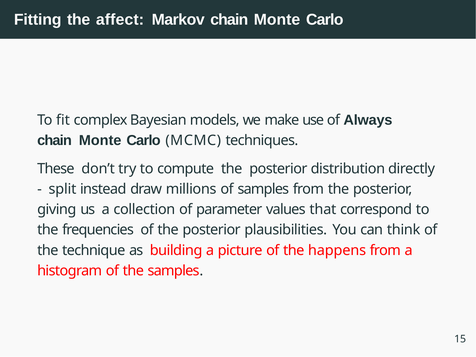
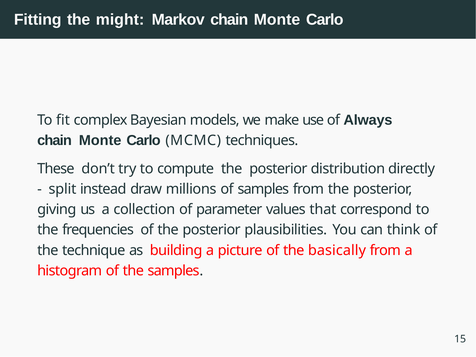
affect: affect -> might (120, 20)
happens: happens -> basically (337, 250)
